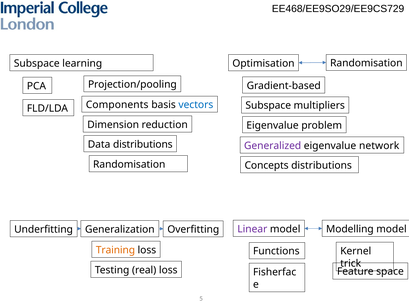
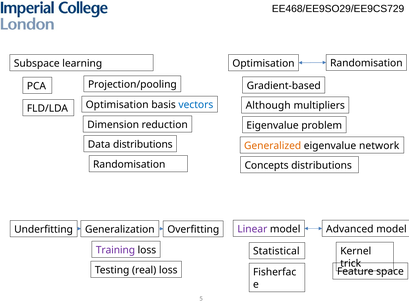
Components: Components -> Optimisation (117, 105)
Subspace: Subspace -> Although (268, 105)
Generalized colour: purple -> orange (273, 146)
Modelling: Modelling -> Advanced (350, 229)
Training colour: orange -> purple (115, 250)
Functions: Functions -> Statistical (276, 251)
